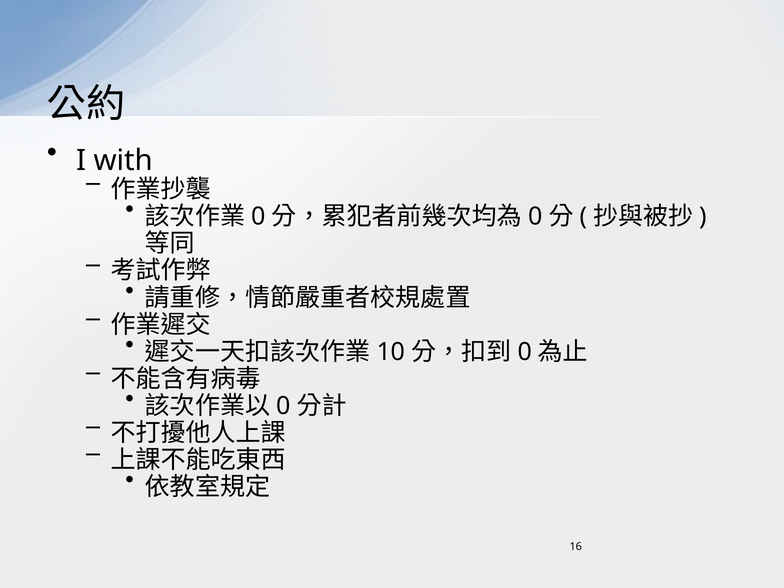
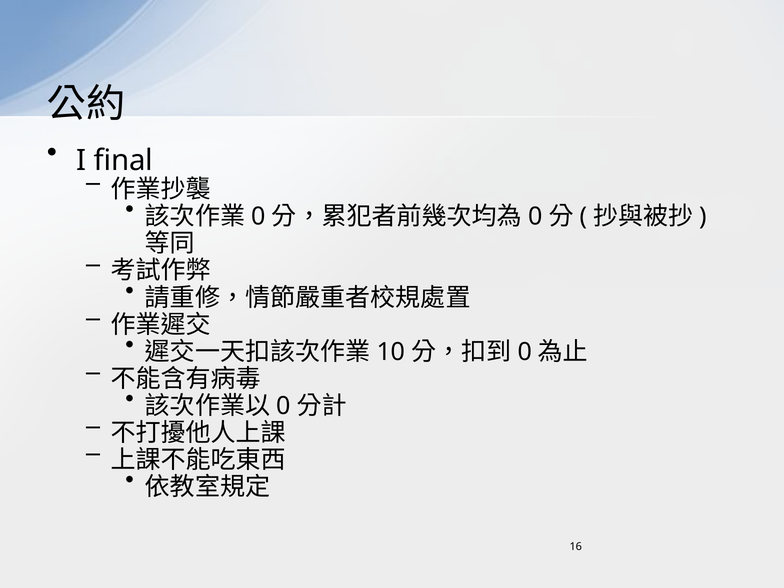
with: with -> final (123, 161)
